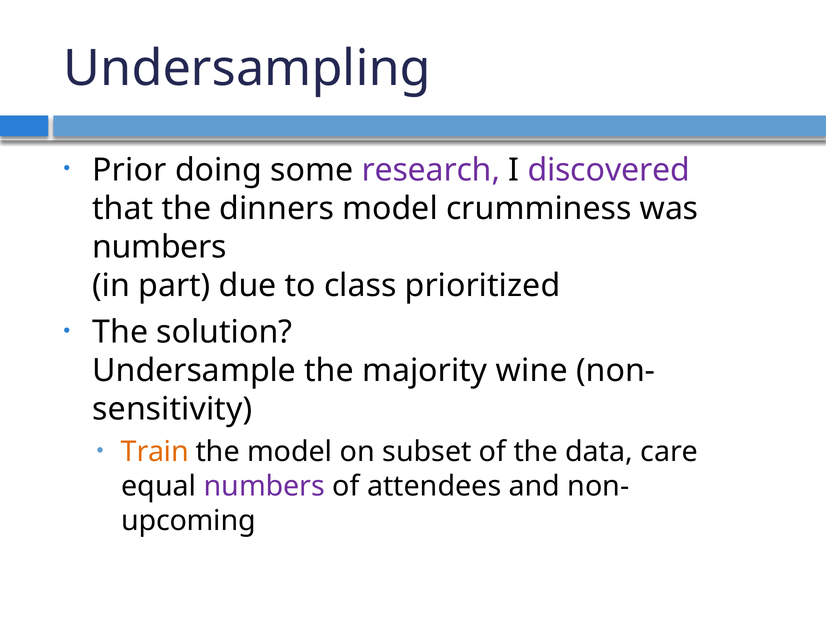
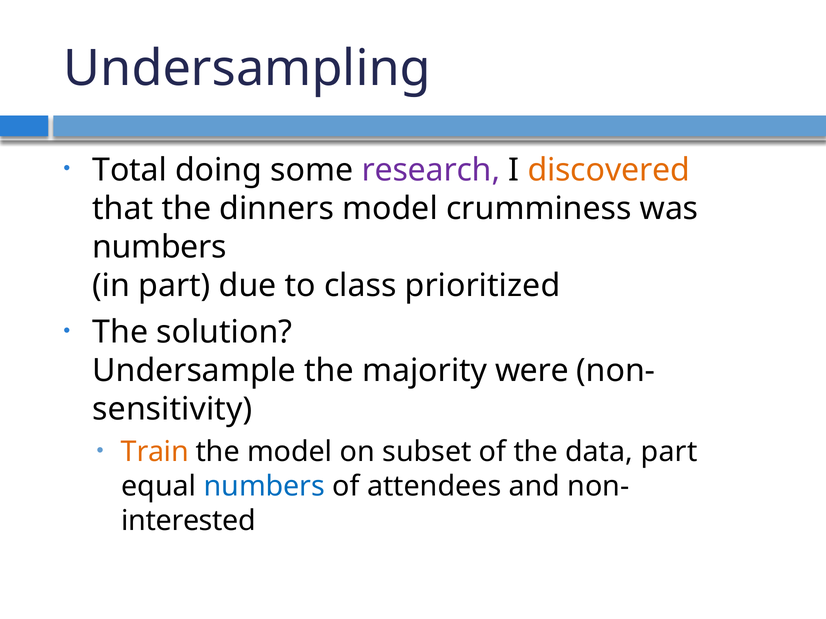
Prior: Prior -> Total (130, 170)
discovered colour: purple -> orange (609, 170)
wine: wine -> were (532, 371)
data care: care -> part (669, 452)
numbers colour: purple -> blue (264, 487)
upcoming: upcoming -> interested (189, 521)
